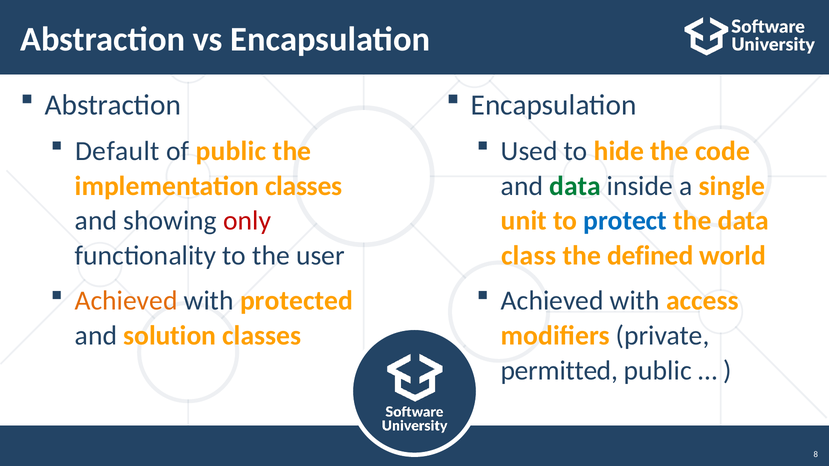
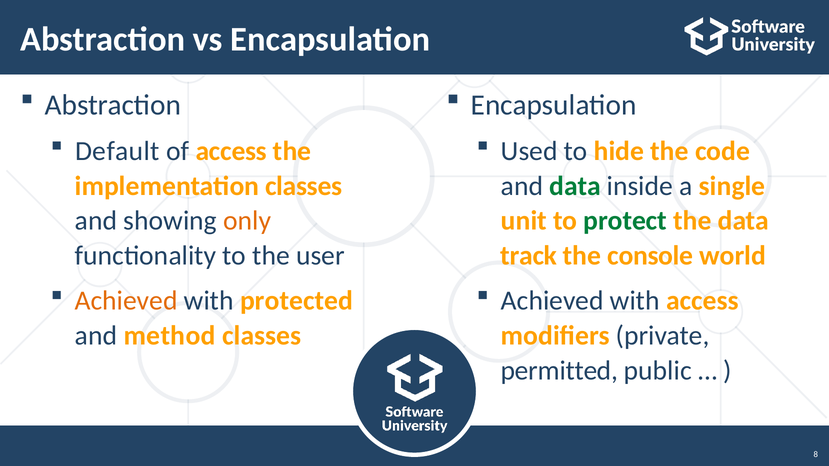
of public: public -> access (231, 151)
only colour: red -> orange (247, 221)
protect colour: blue -> green (625, 221)
class: class -> track (529, 256)
defined: defined -> console (650, 256)
solution: solution -> method (170, 336)
